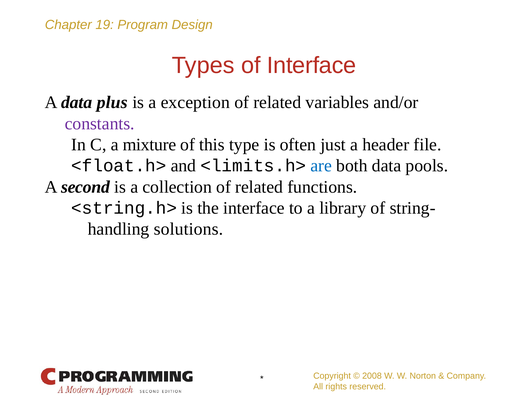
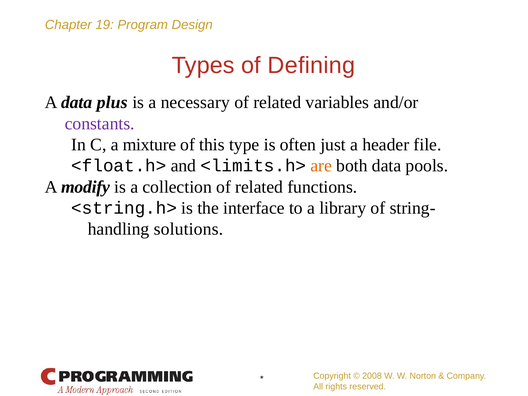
of Interface: Interface -> Defining (311, 65)
exception: exception -> necessary (195, 102)
are colour: blue -> orange (321, 166)
second: second -> modify (86, 187)
